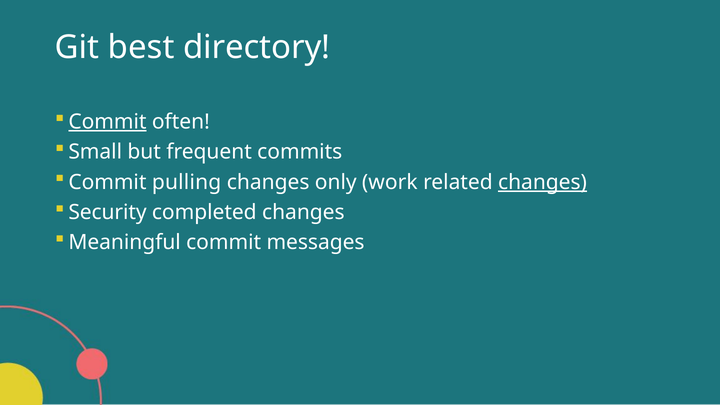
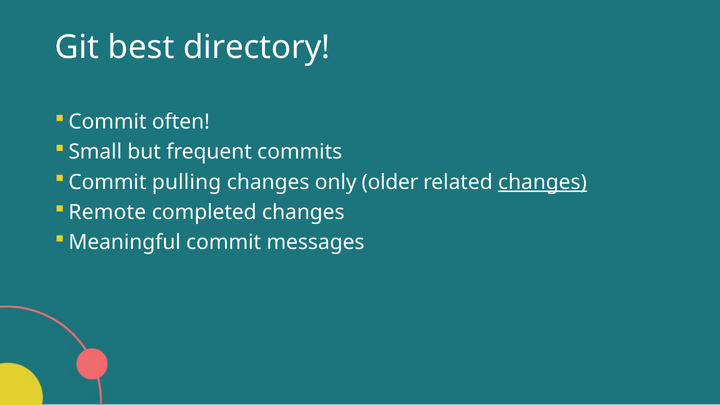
Commit underline: present -> none (107, 122)
work: work -> older (390, 182)
Security: Security -> Remote (107, 212)
